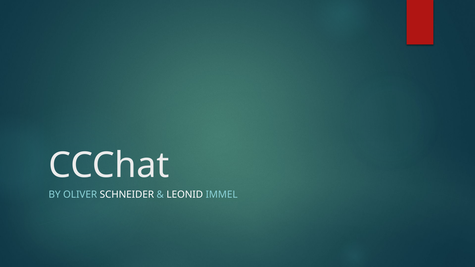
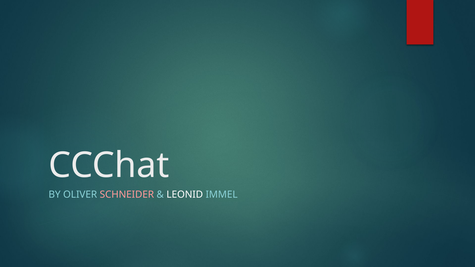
SCHNEIDER colour: white -> pink (127, 195)
